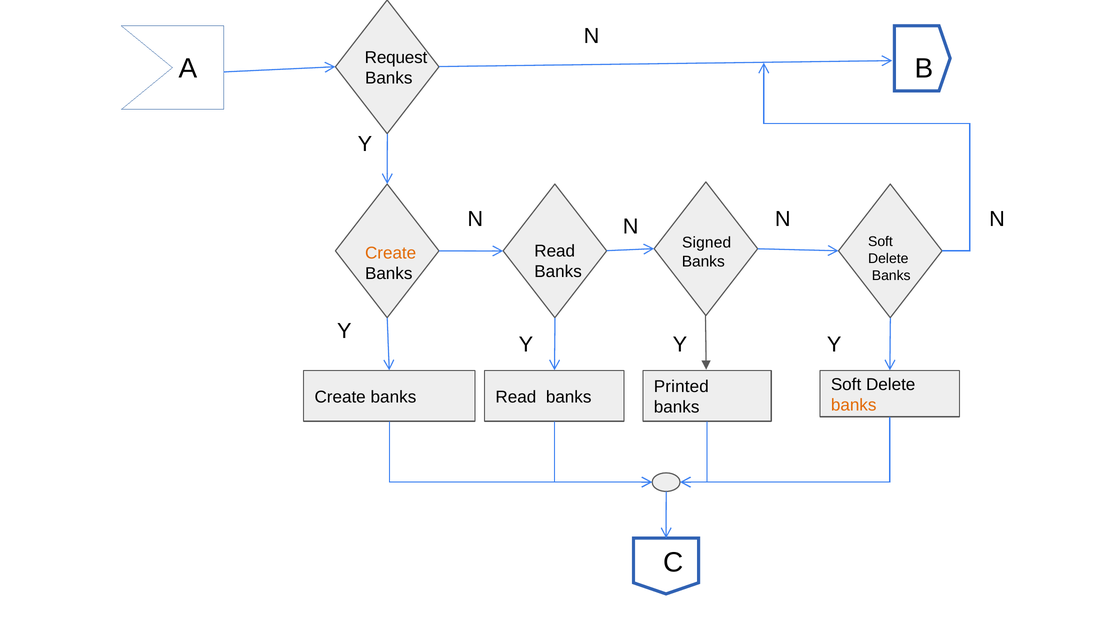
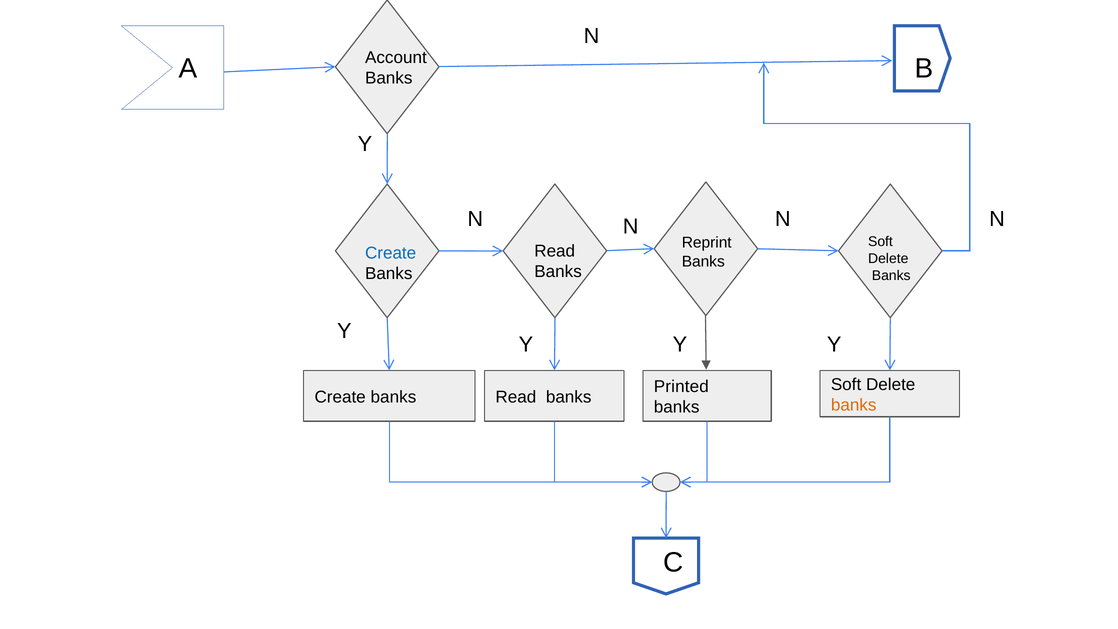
Request: Request -> Account (396, 58)
Signed: Signed -> Reprint (707, 243)
Create colour: orange -> blue (391, 253)
